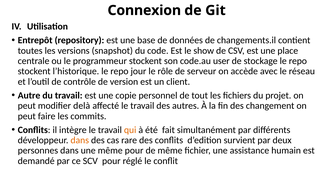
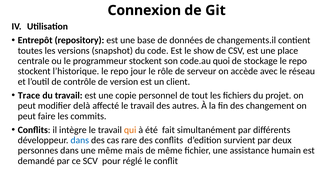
user: user -> quoi (221, 61)
Autre: Autre -> Trace (29, 95)
dans colour: orange -> blue (80, 140)
même pour: pour -> mais (134, 151)
